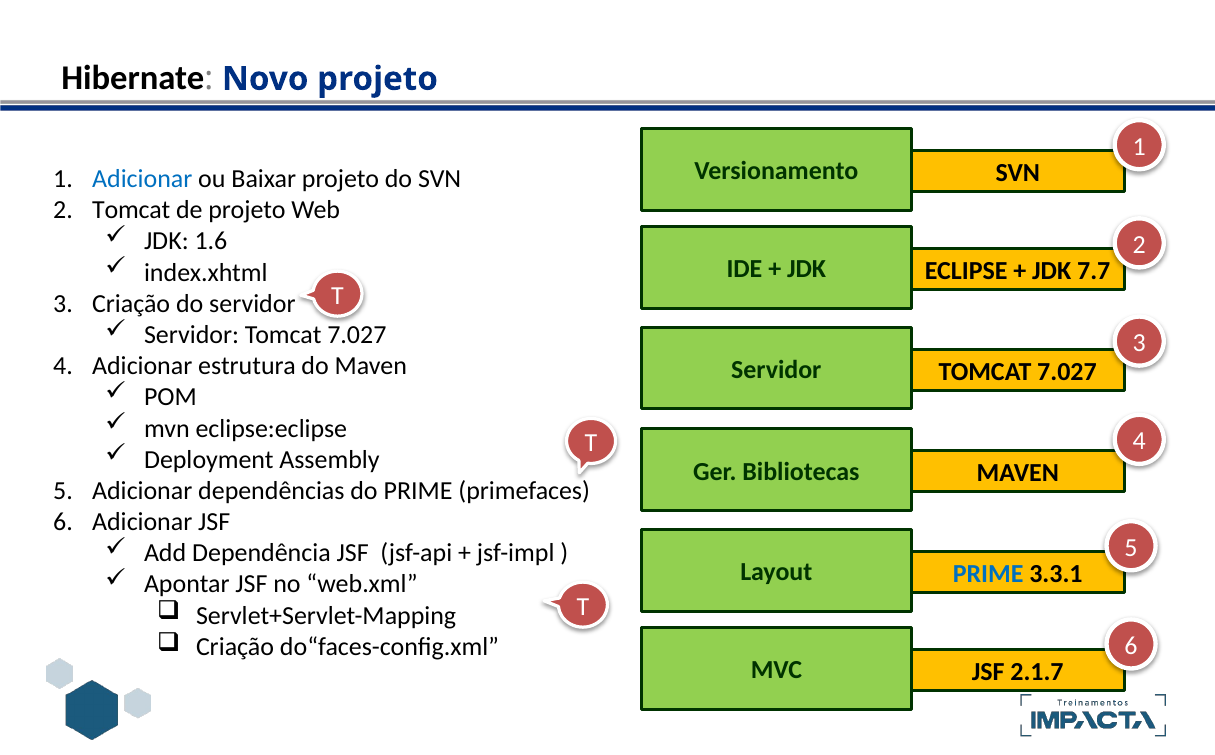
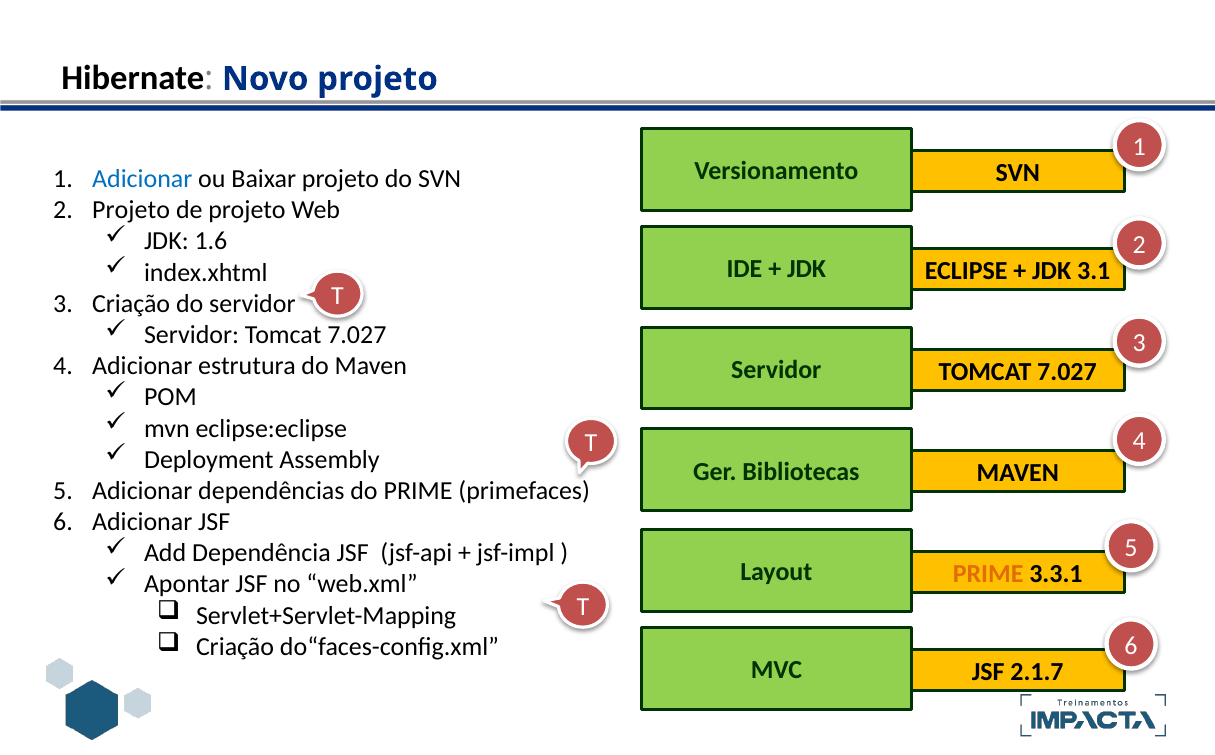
2 Tomcat: Tomcat -> Projeto (131, 210)
7.7: 7.7 -> 3.1 (1094, 271)
PRIME colour: blue -> orange (988, 574)
